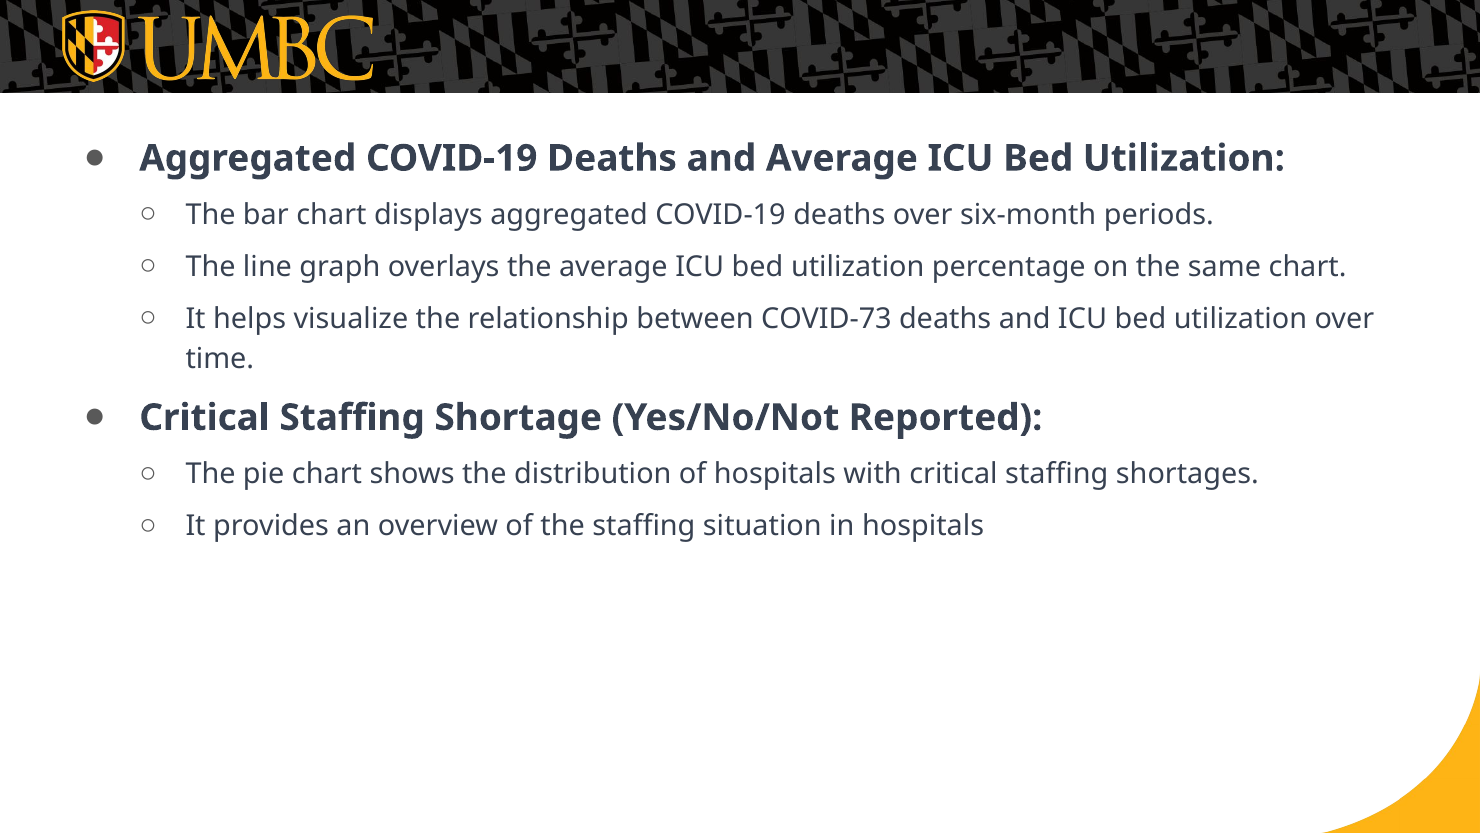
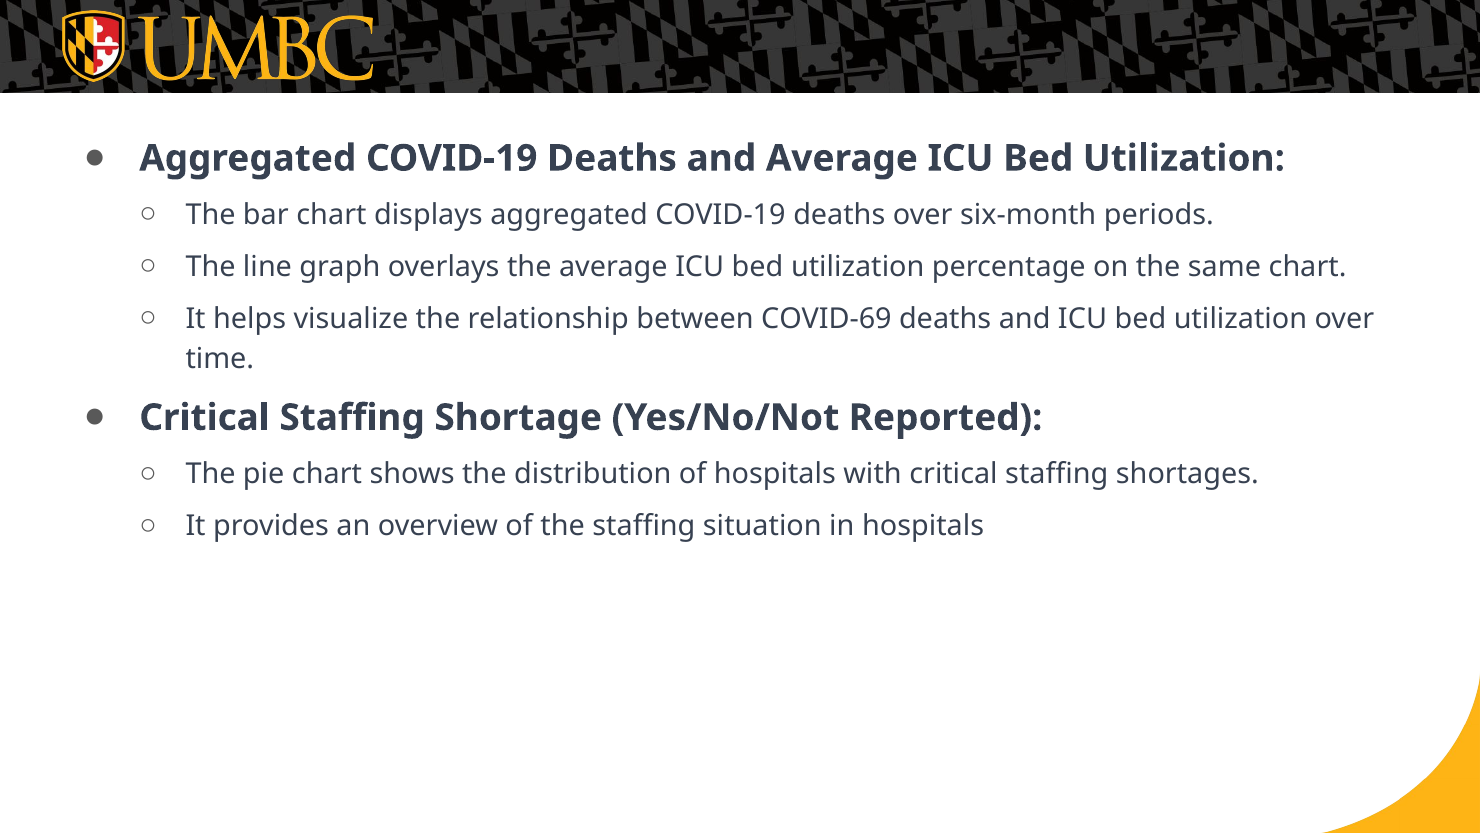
COVID-73: COVID-73 -> COVID-69 (826, 319)
